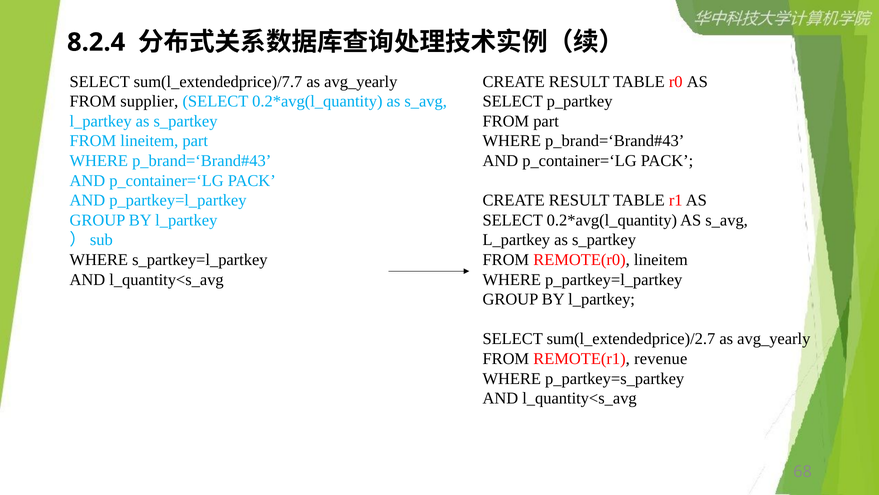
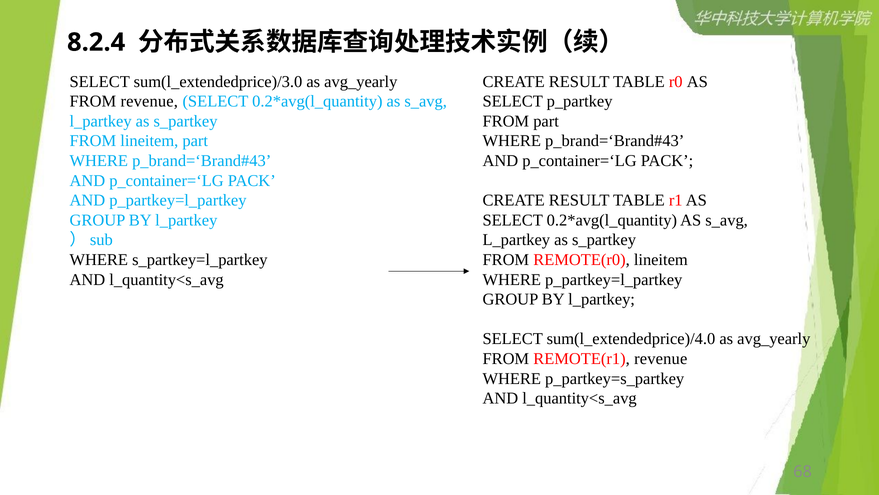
sum(l_extendedprice)/7.7: sum(l_extendedprice)/7.7 -> sum(l_extendedprice)/3.0 (218, 82)
FROM supplier: supplier -> revenue (149, 101)
sum(l_extendedprice)/2.7: sum(l_extendedprice)/2.7 -> sum(l_extendedprice)/4.0 (631, 339)
